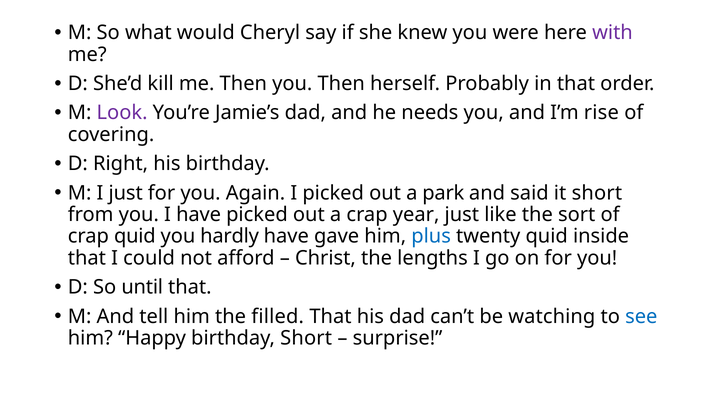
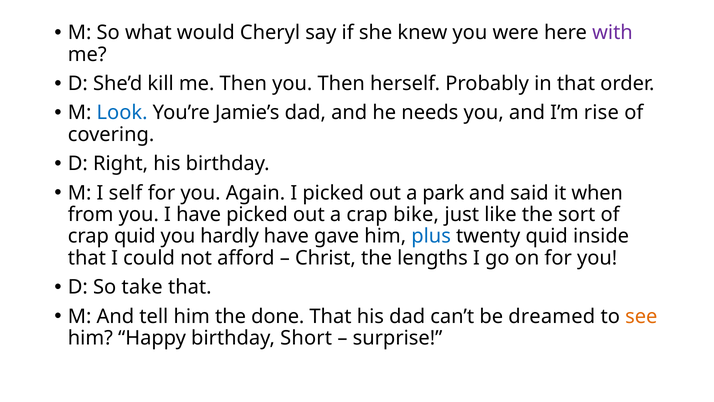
Look colour: purple -> blue (122, 113)
I just: just -> self (126, 193)
it short: short -> when (597, 193)
year: year -> bike (416, 214)
until: until -> take (142, 287)
filled: filled -> done (278, 316)
watching: watching -> dreamed (552, 316)
see colour: blue -> orange (641, 316)
